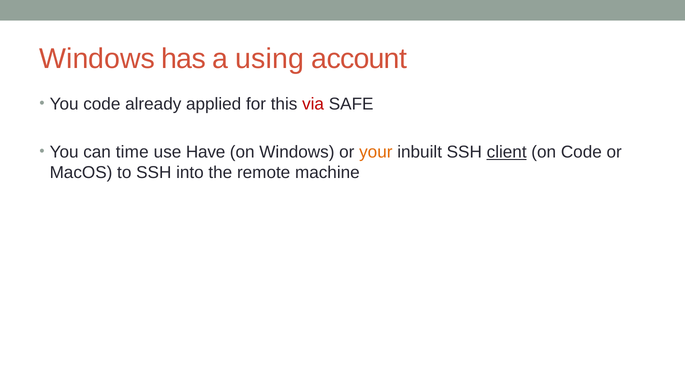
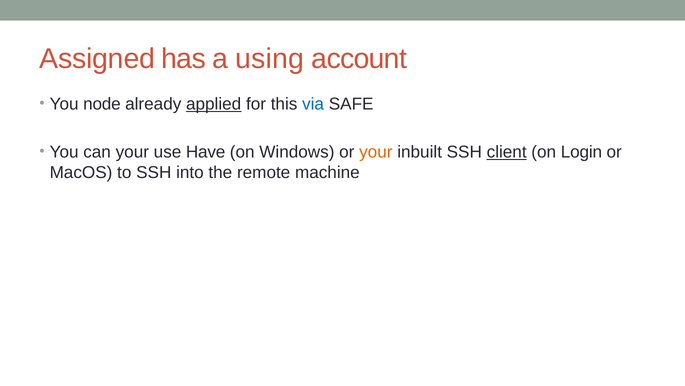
Windows: Windows -> Assigned (97, 59)
You code: code -> node (102, 104)
applied underline: none -> present (214, 104)
via colour: red -> blue (313, 104)
can time: time -> your (132, 152)
on Code: Code -> Login (581, 152)
